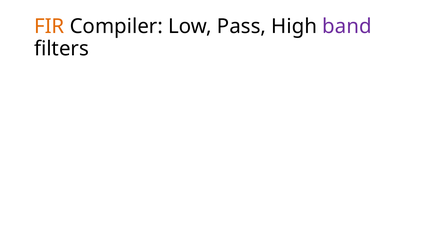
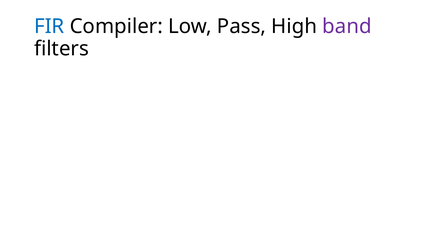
FIR colour: orange -> blue (49, 26)
